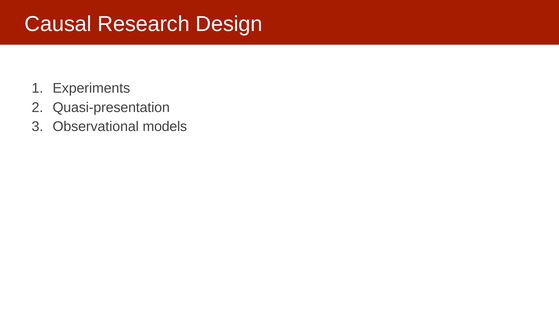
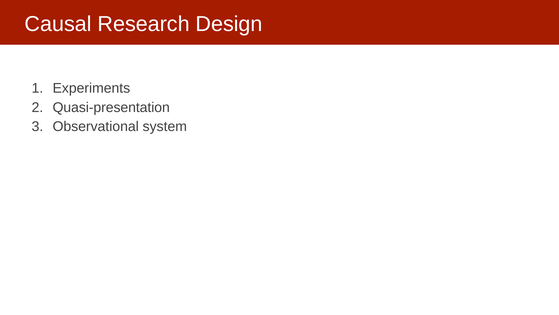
models: models -> system (165, 126)
